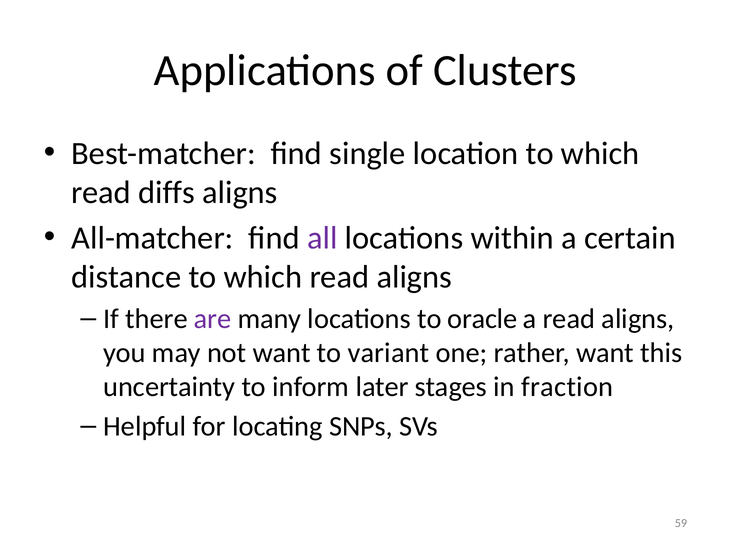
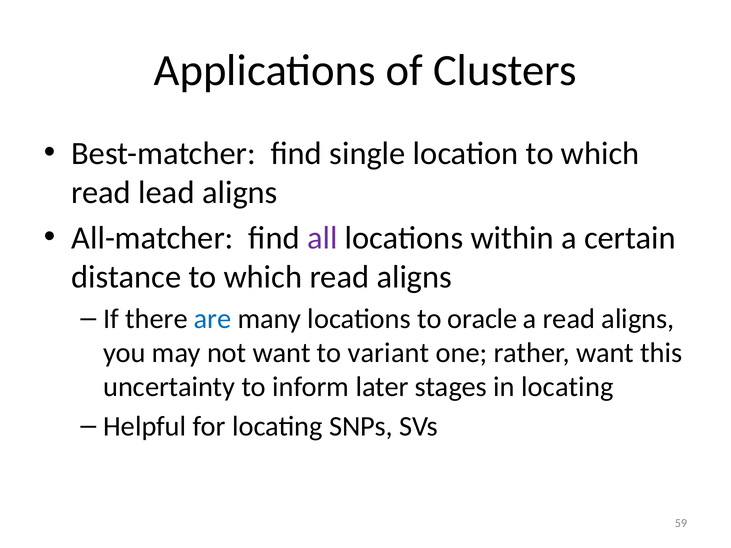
diffs: diffs -> lead (166, 192)
are colour: purple -> blue (213, 319)
in fraction: fraction -> locating (567, 387)
